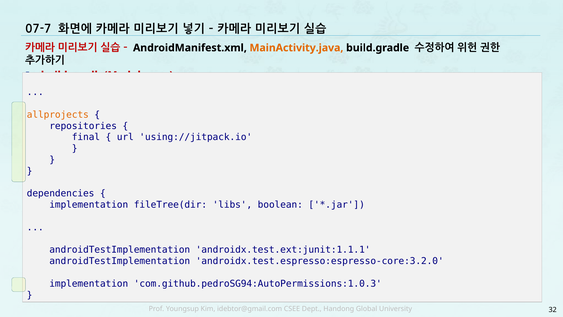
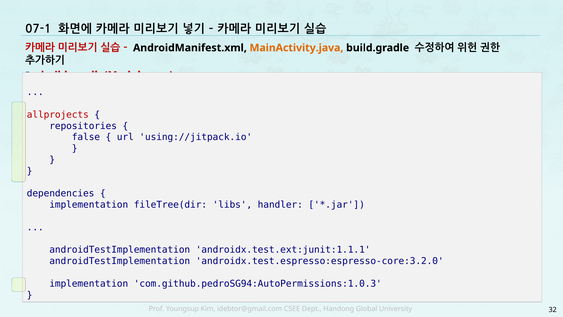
07-7: 07-7 -> 07-1 (38, 29)
allprojects colour: orange -> red (58, 115)
final: final -> false (86, 137)
boolean: boolean -> handler (280, 205)
